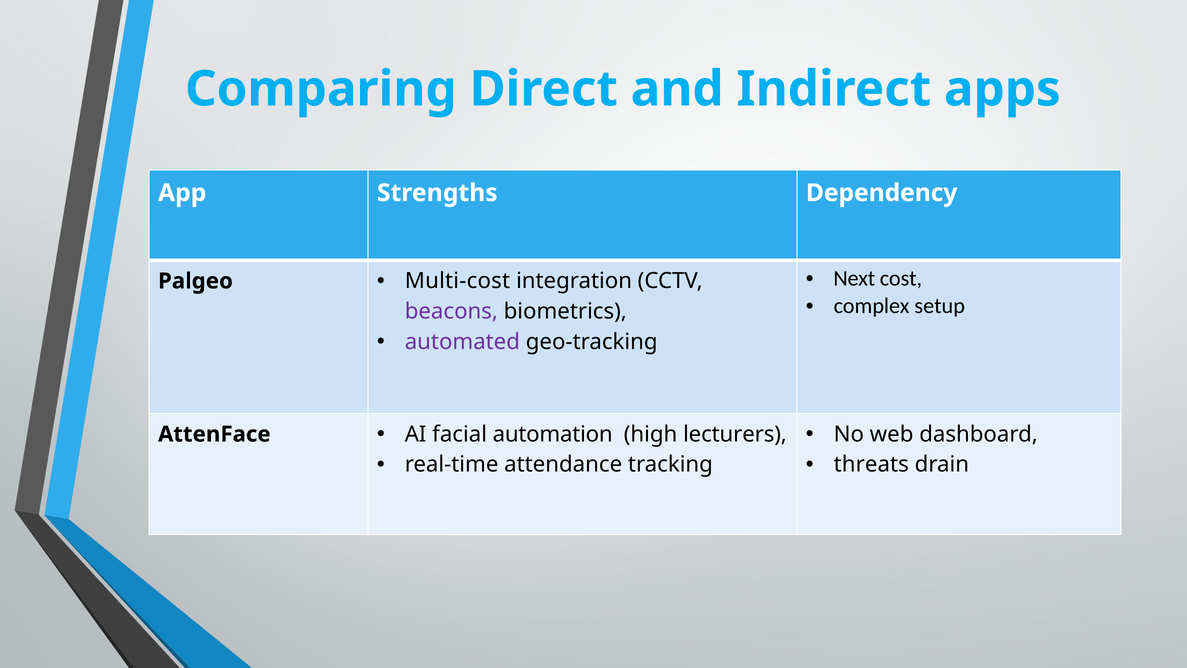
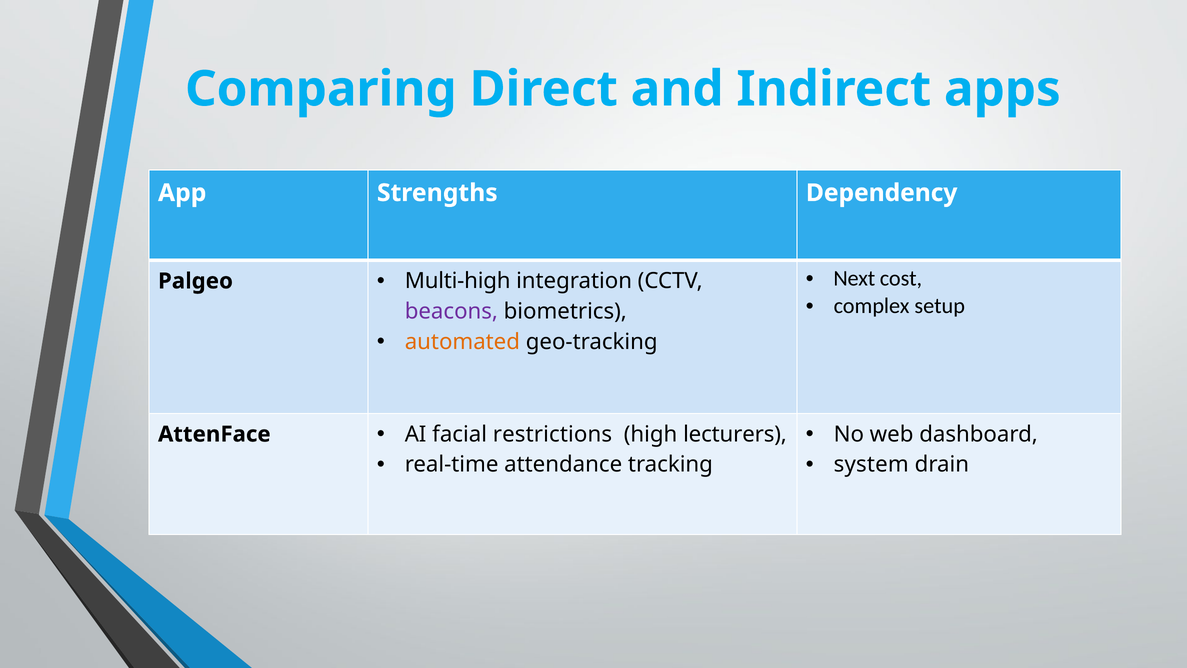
Multi-cost: Multi-cost -> Multi-high (458, 281)
automated colour: purple -> orange (462, 342)
automation: automation -> restrictions (552, 434)
threats: threats -> system (871, 464)
